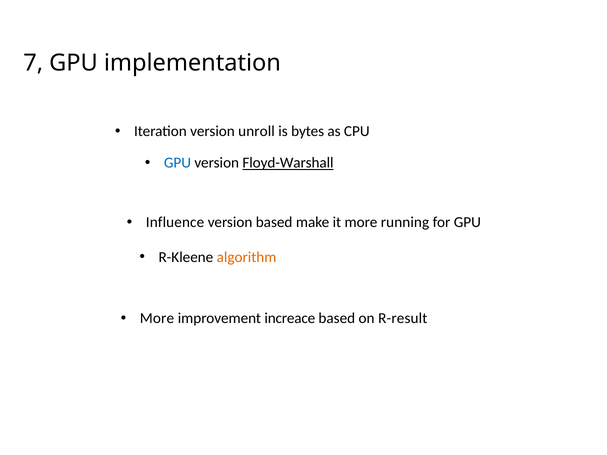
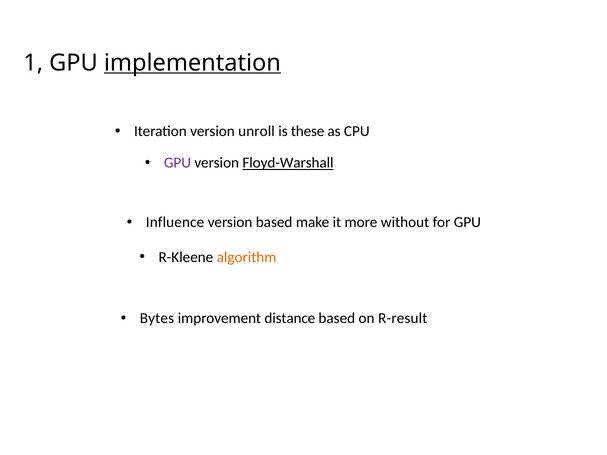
7: 7 -> 1 (33, 63)
implementation underline: none -> present (192, 63)
bytes: bytes -> these (308, 132)
GPU colour: blue -> purple (177, 163)
running: running -> without (405, 222)
More: More -> Bytes (157, 319)
increace: increace -> distance (290, 319)
